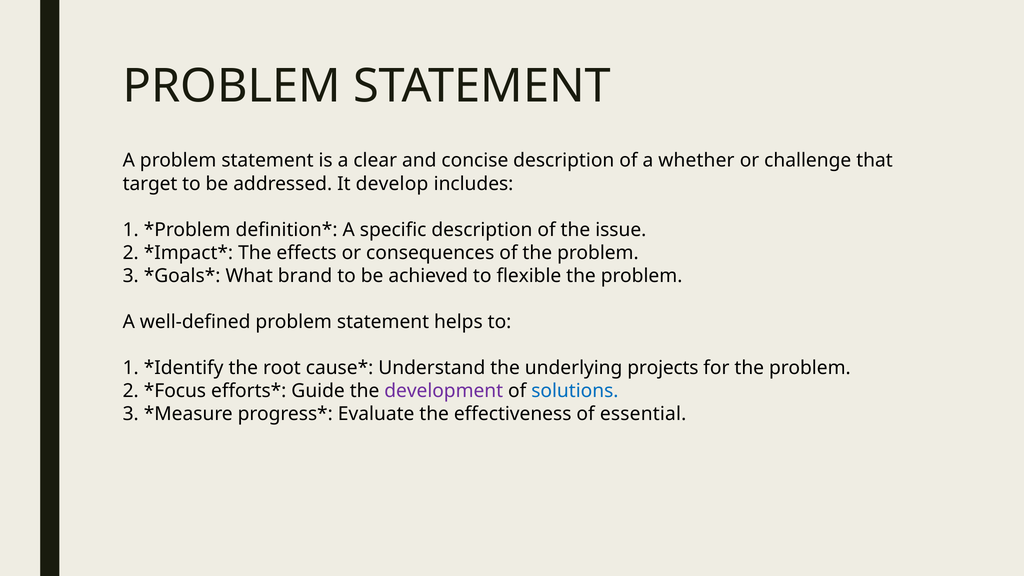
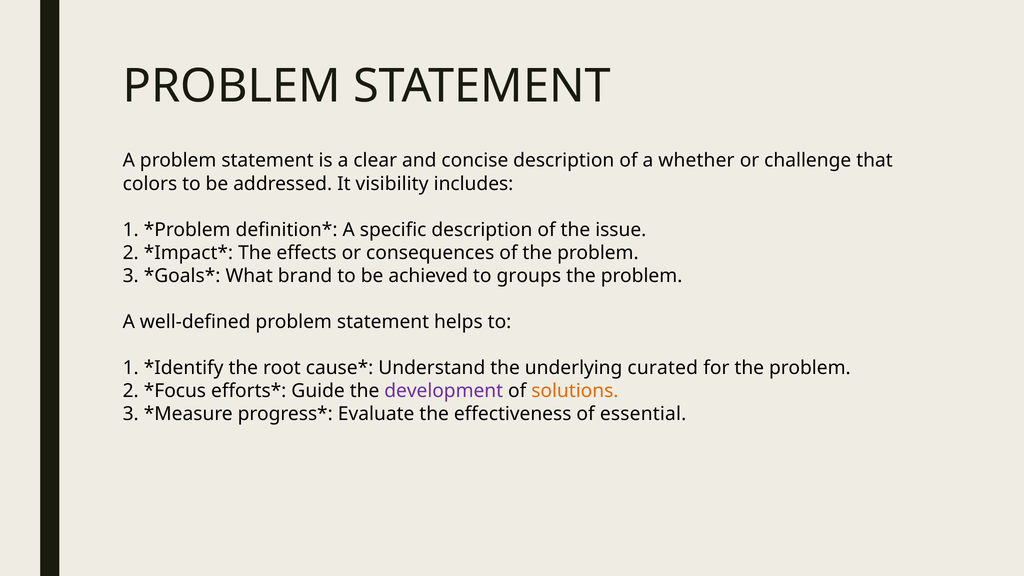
target: target -> colors (150, 184)
develop: develop -> visibility (392, 184)
flexible: flexible -> groups (529, 276)
projects: projects -> curated (663, 368)
solutions colour: blue -> orange (575, 391)
